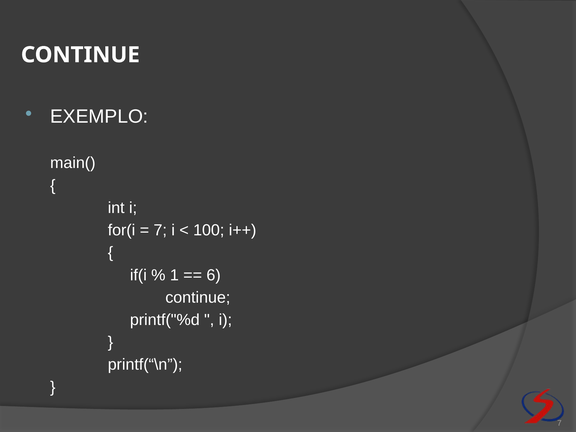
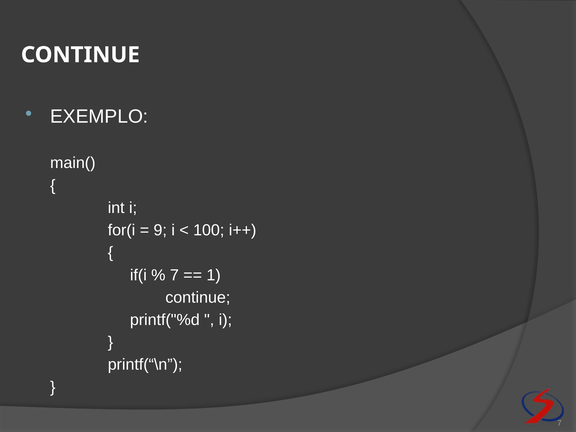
7: 7 -> 9 (160, 230)
1: 1 -> 7 (174, 275)
6: 6 -> 1 (214, 275)
